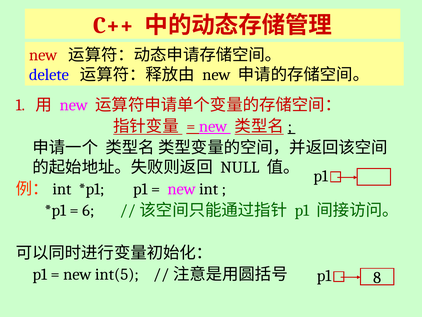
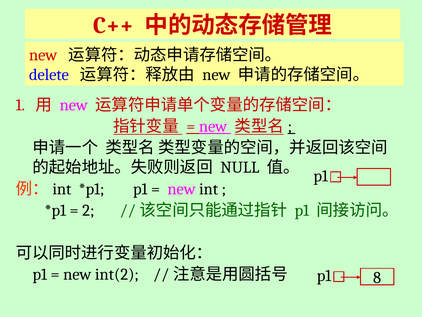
6: 6 -> 2 (88, 210)
int(5: int(5 -> int(2 (117, 274)
